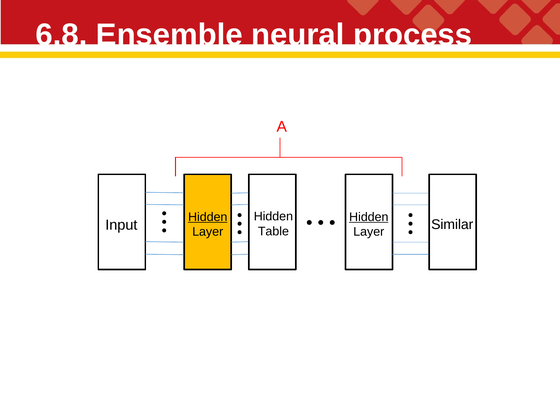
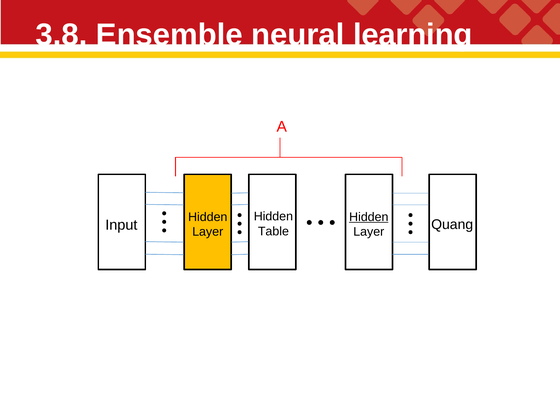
6.8: 6.8 -> 3.8 (61, 35)
process: process -> learning (413, 35)
Hidden underline: present -> none (208, 217)
Similar: Similar -> Quang (452, 225)
